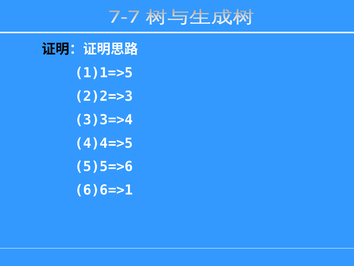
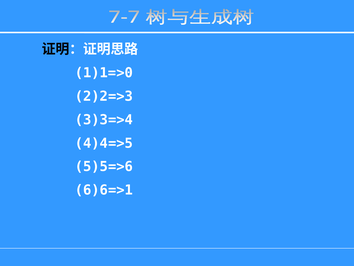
1)1=>5: 1)1=>5 -> 1)1=>0 (104, 73)
